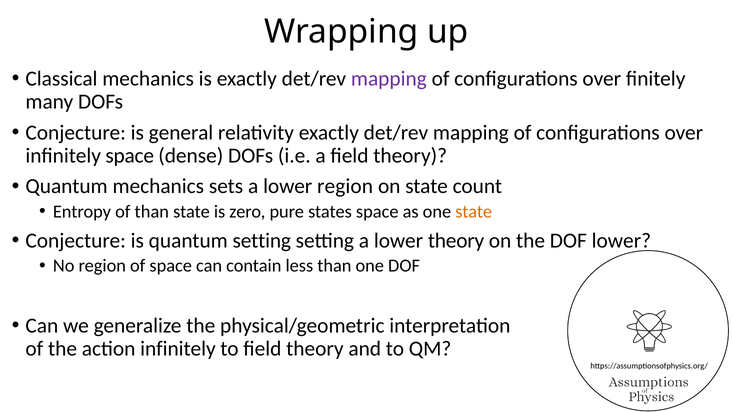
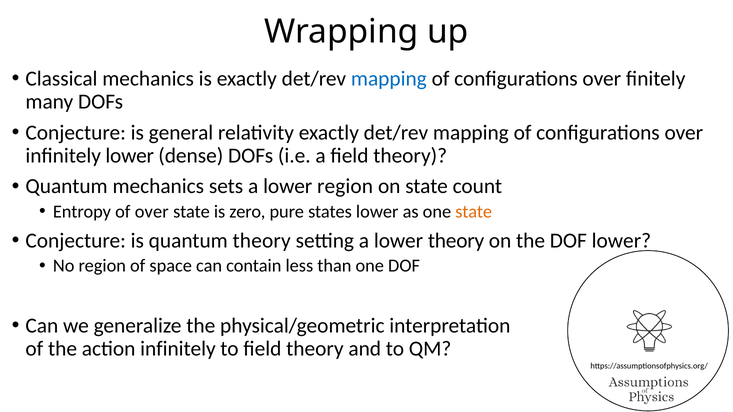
mapping colour: purple -> blue (389, 79)
infinitely space: space -> lower (130, 156)
of than: than -> over (152, 212)
states space: space -> lower (377, 212)
quantum setting: setting -> theory (262, 241)
